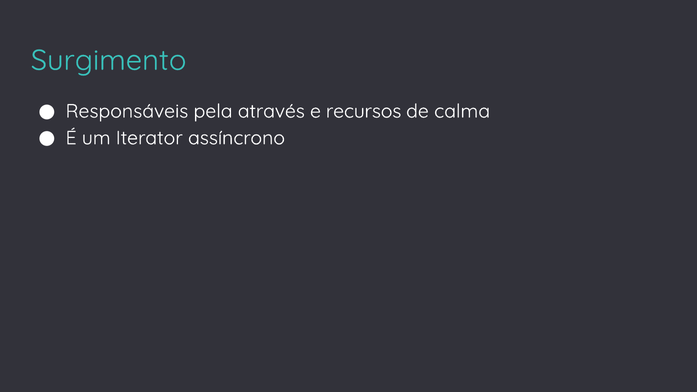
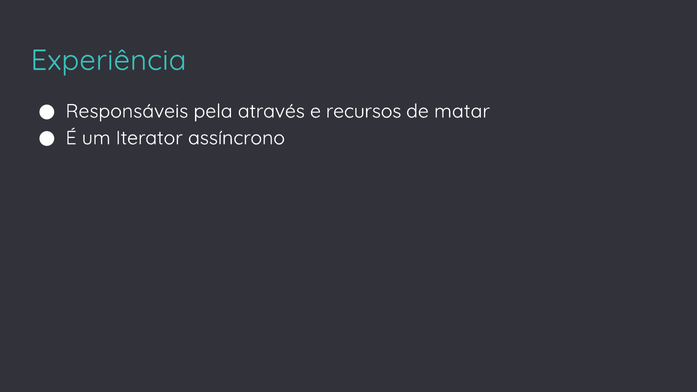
Surgimento: Surgimento -> Experiência (109, 60)
calma: calma -> matar (462, 111)
